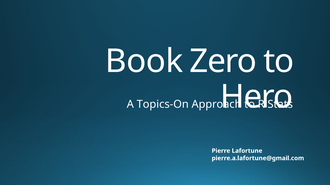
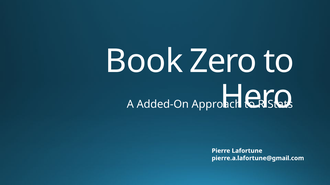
Topics-On: Topics-On -> Added-On (163, 105)
